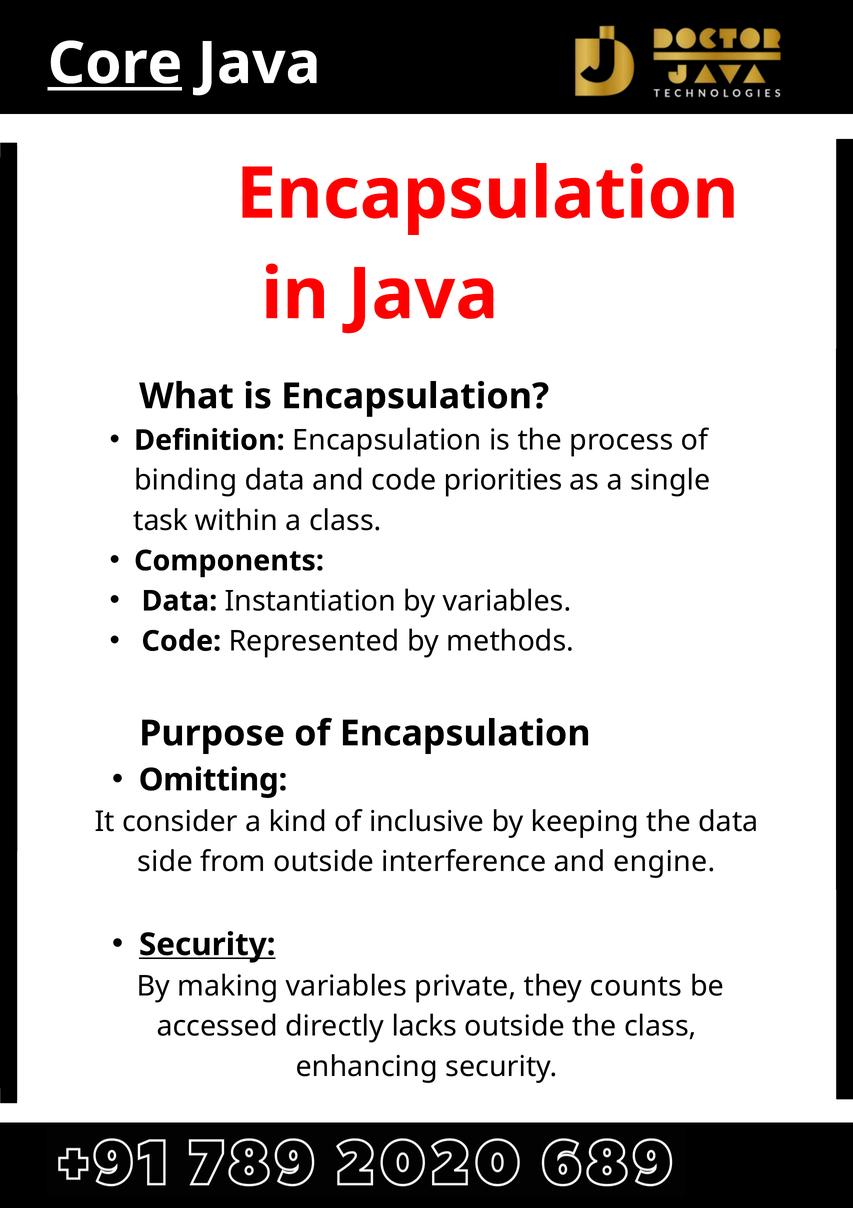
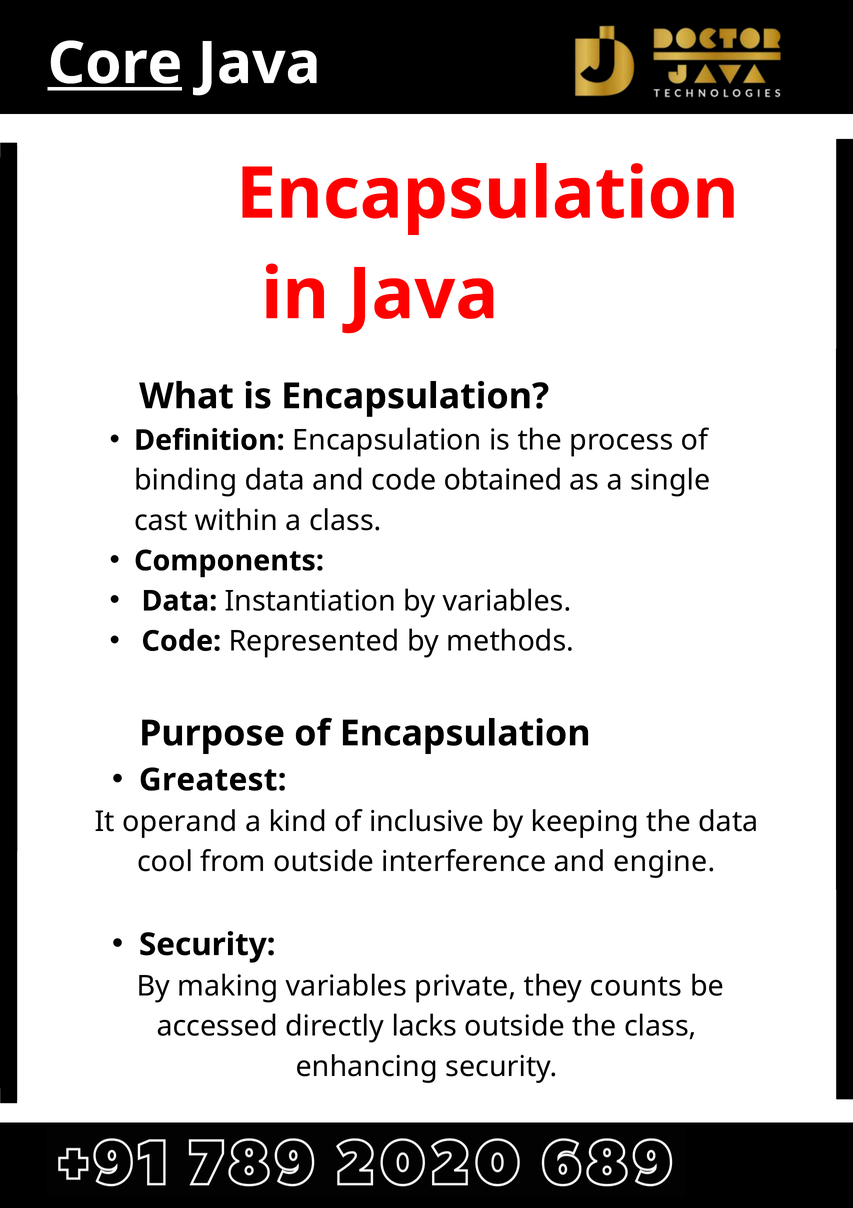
priorities: priorities -> obtained (503, 480)
task: task -> cast (161, 520)
Omitting: Omitting -> Greatest (213, 779)
consider: consider -> operand (180, 821)
side: side -> cool (165, 861)
Security underline: present -> none (207, 944)
